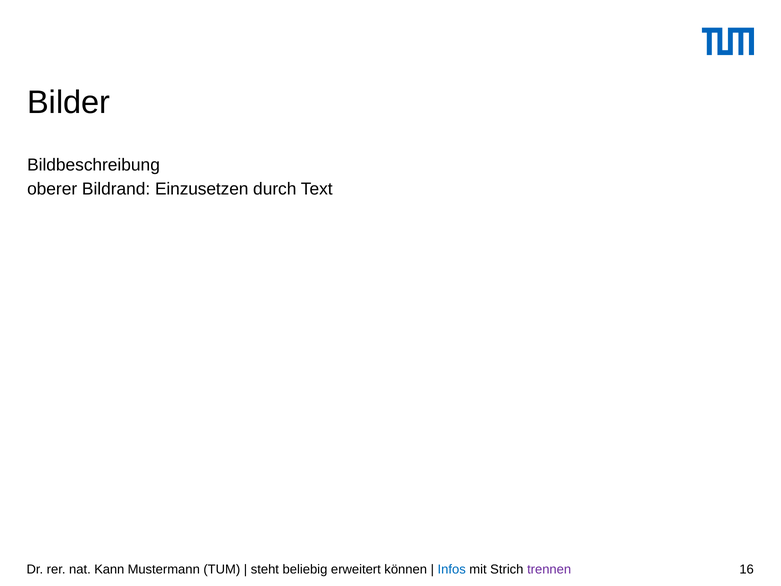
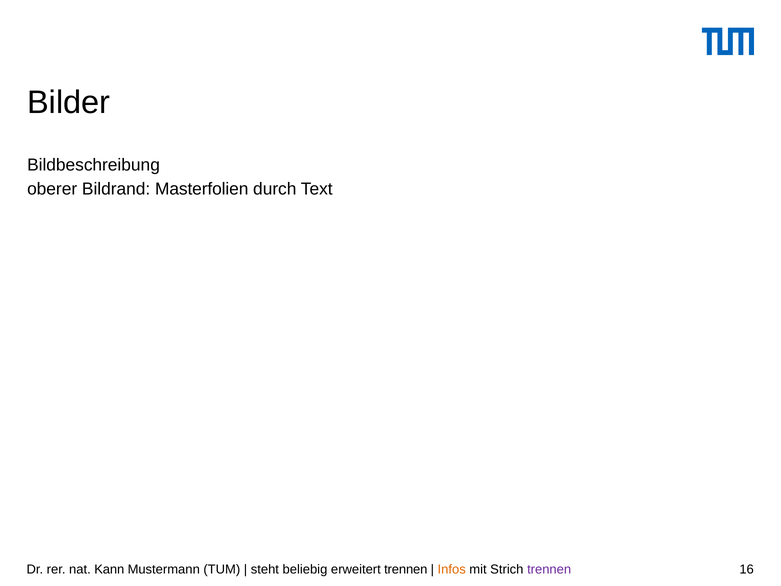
Einzusetzen: Einzusetzen -> Masterfolien (202, 189)
erweitert können: können -> trennen (406, 569)
Infos colour: blue -> orange (452, 569)
